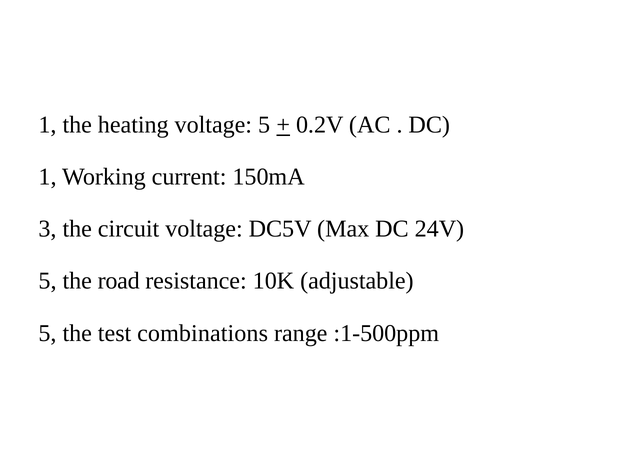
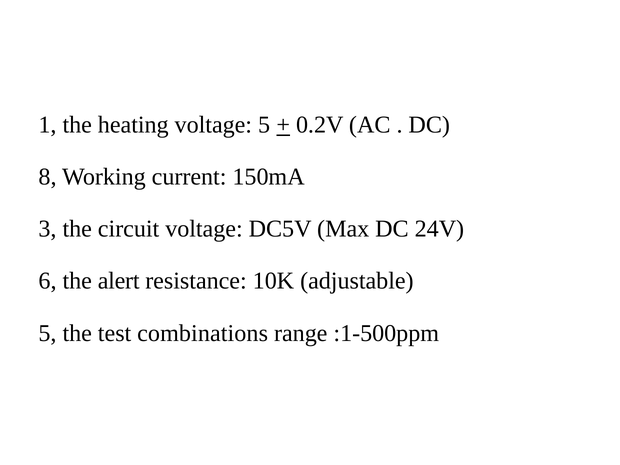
1: 1 -> 8 (48, 177)
5: 5 -> 6 (48, 281)
road: road -> alert (119, 281)
